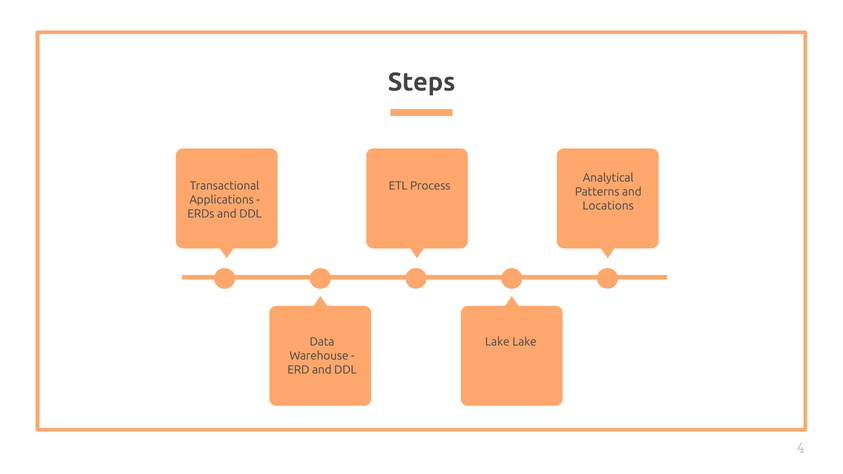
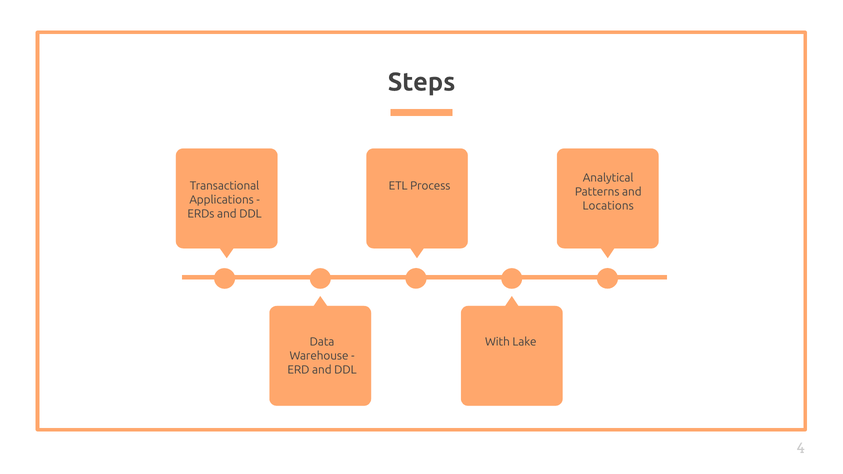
Lake: Lake -> With (497, 342)
